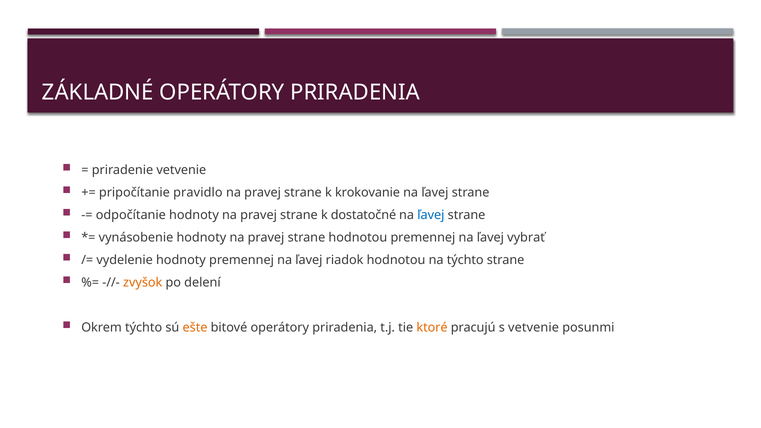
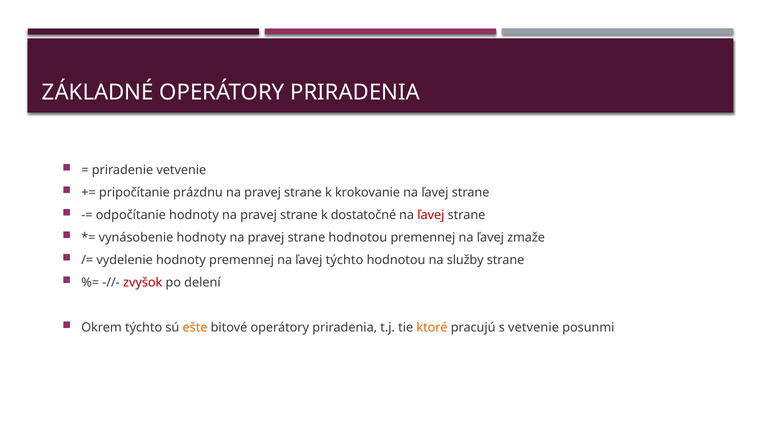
pravidlo: pravidlo -> prázdnu (198, 192)
ľavej colour: blue -> red (431, 215)
vybrať: vybrať -> zmaže (526, 237)
ľavej riadok: riadok -> týchto (345, 260)
na týchto: týchto -> služby (465, 260)
zvyšok colour: orange -> red (143, 282)
